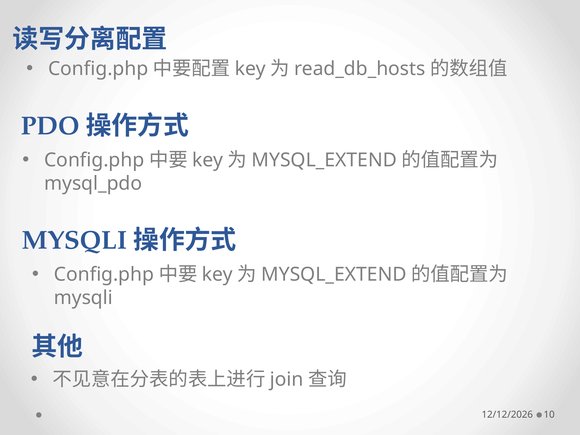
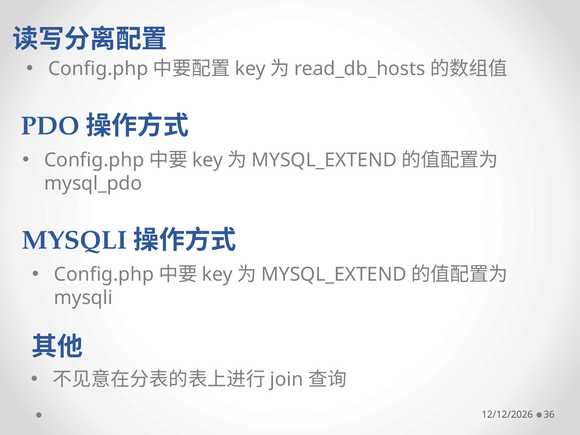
10: 10 -> 36 (549, 415)
